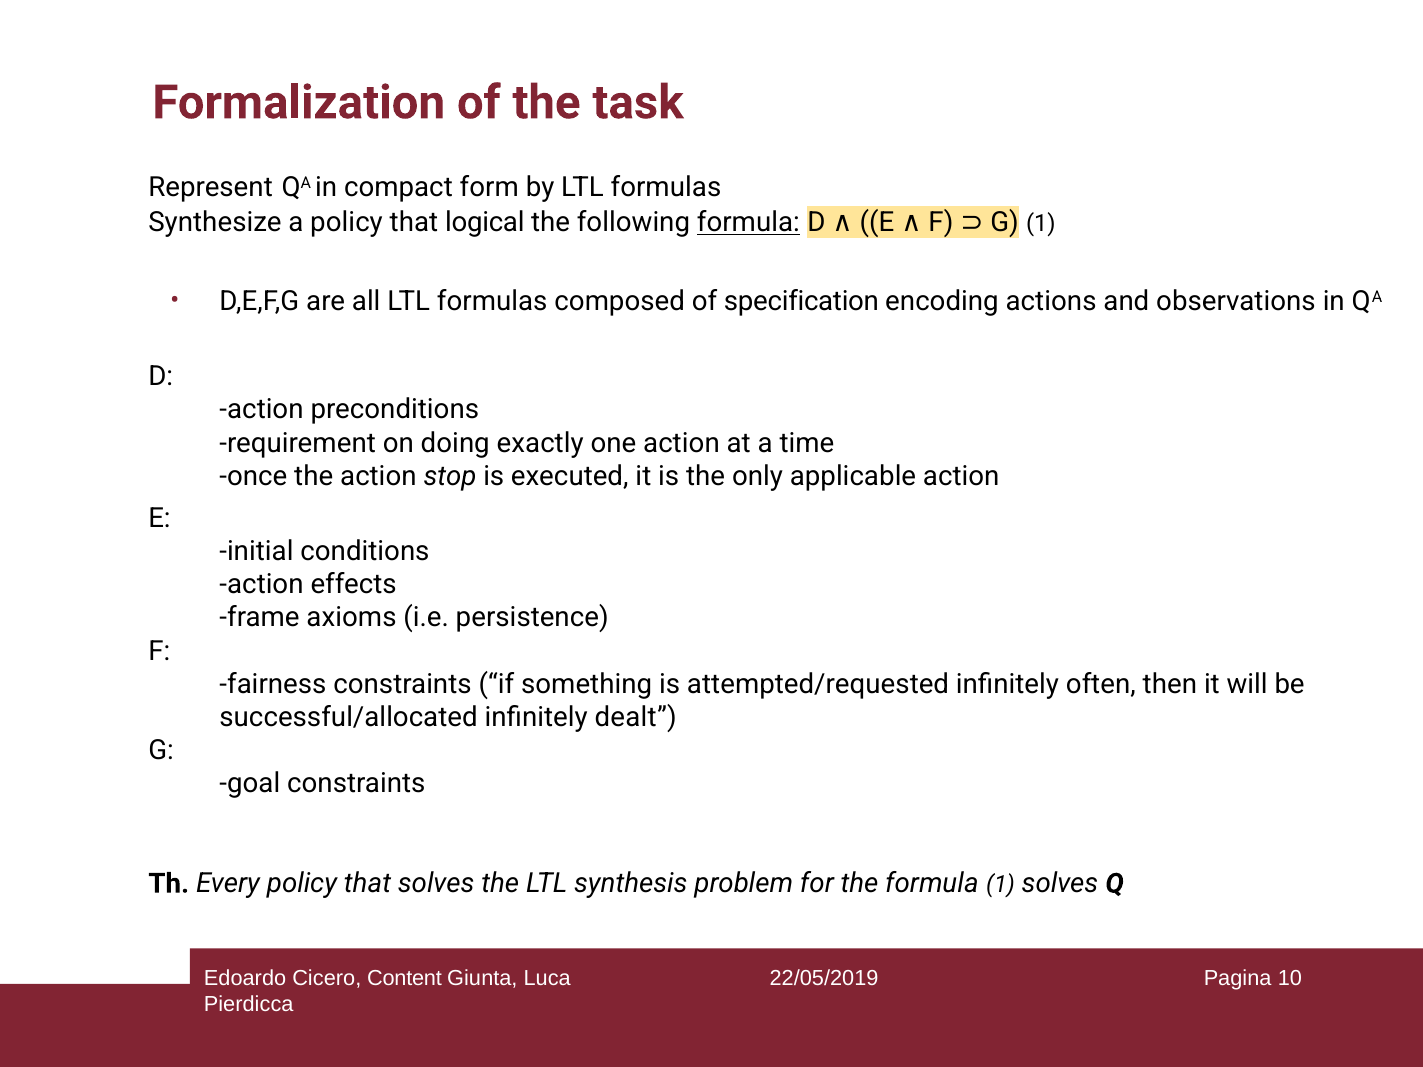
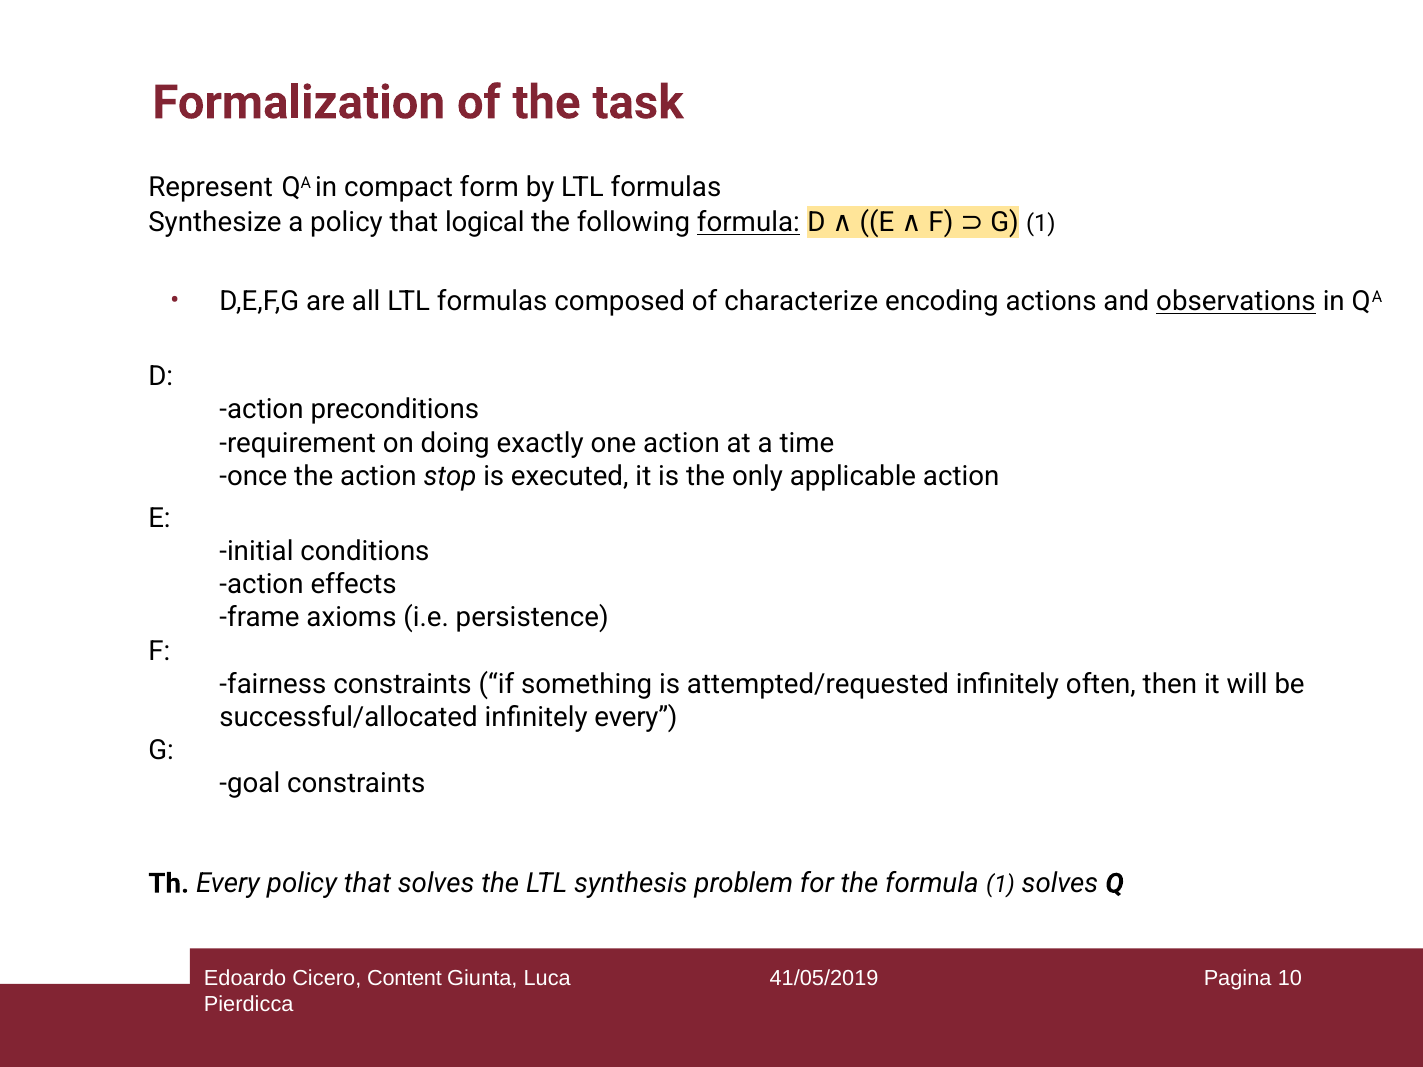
specification: specification -> characterize (801, 302)
observations underline: none -> present (1236, 302)
infinitely dealt: dealt -> every (636, 718)
22/05/2019: 22/05/2019 -> 41/05/2019 (824, 978)
